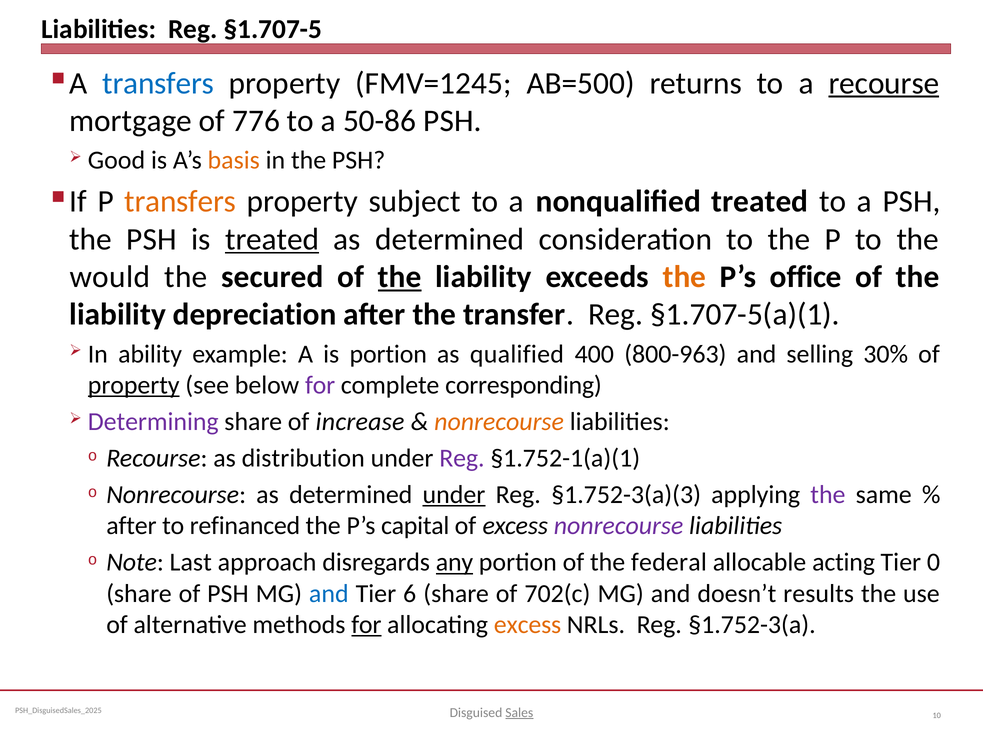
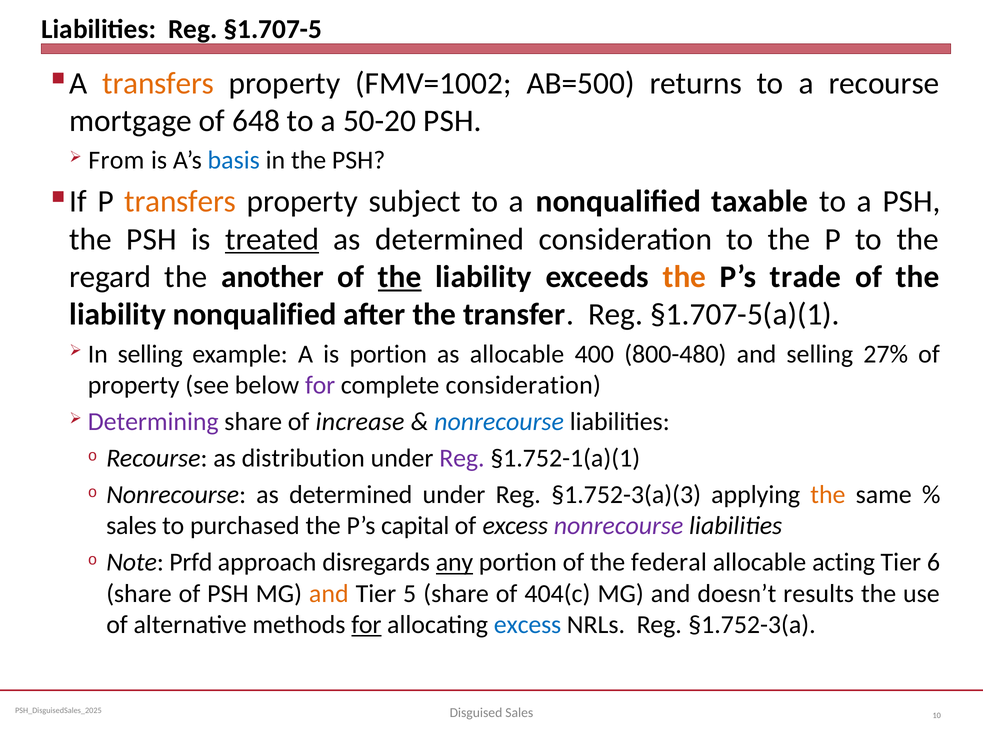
transfers colour: blue -> orange (158, 83)
FMV=1245: FMV=1245 -> FMV=1002 (433, 83)
recourse underline: present -> none (884, 83)
776: 776 -> 648 (256, 121)
50-86: 50-86 -> 50-20 (380, 121)
Good: Good -> From (116, 160)
basis colour: orange -> blue (234, 160)
nonqualified treated: treated -> taxable (760, 202)
would: would -> regard (110, 277)
secured: secured -> another (272, 277)
office: office -> trade (806, 277)
liability depreciation: depreciation -> nonqualified (255, 315)
In ability: ability -> selling (150, 354)
as qualified: qualified -> allocable (517, 354)
800-963: 800-963 -> 800-480 (675, 354)
30%: 30% -> 27% (886, 354)
property underline: present -> none (134, 385)
complete corresponding: corresponding -> consideration (523, 385)
nonrecourse colour: orange -> blue (499, 422)
under underline: present -> none (454, 495)
the colour: purple -> orange (828, 495)
after: after -> sales (131, 526)
refinanced: refinanced -> purchased (245, 526)
Last: Last -> Prfd (191, 563)
0: 0 -> 6 (933, 563)
and colour: blue -> orange (329, 594)
6: 6 -> 5 (410, 594)
702(c: 702(c -> 404(c (557, 594)
excess colour: orange -> blue (528, 625)
Sales underline: present -> none (519, 713)
